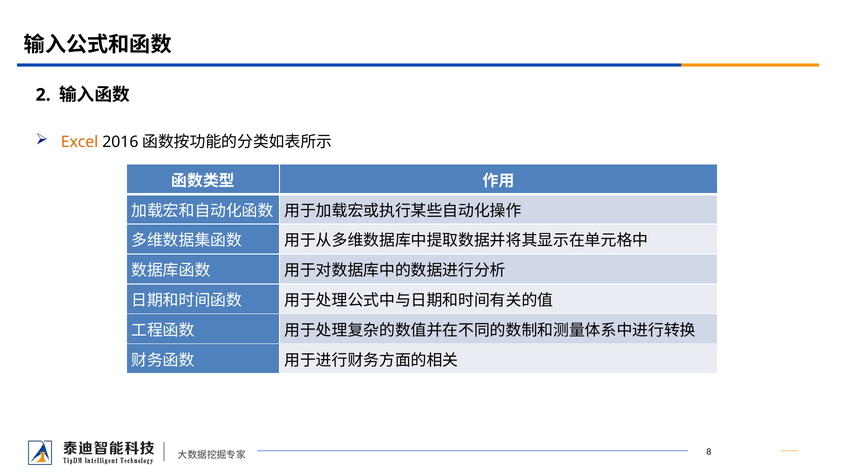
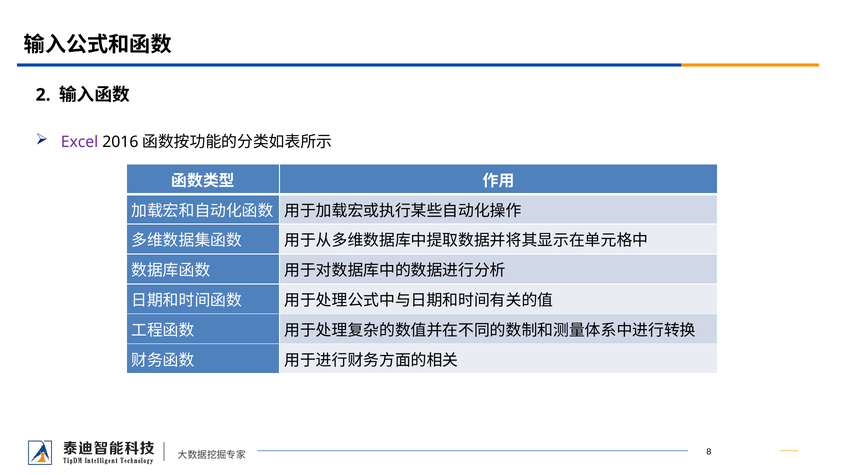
Excel colour: orange -> purple (80, 142)
